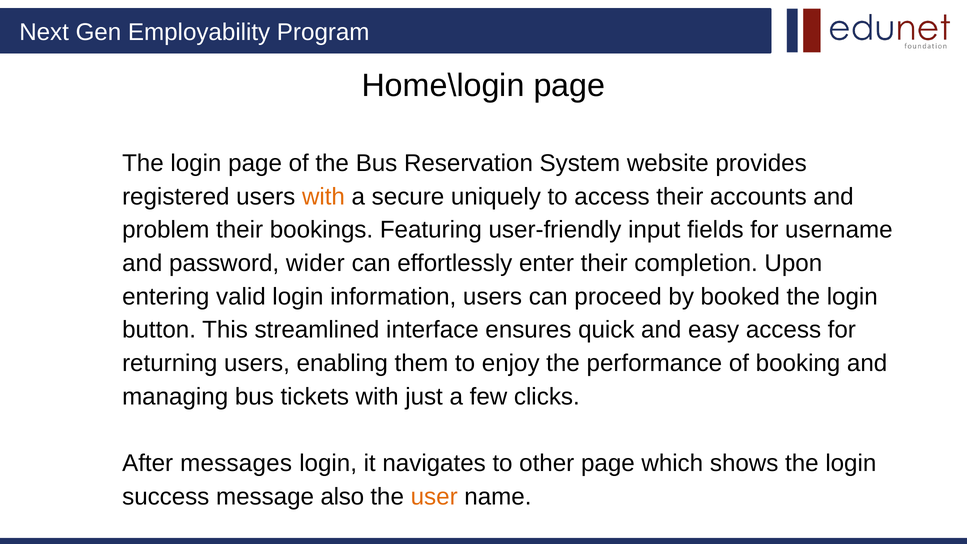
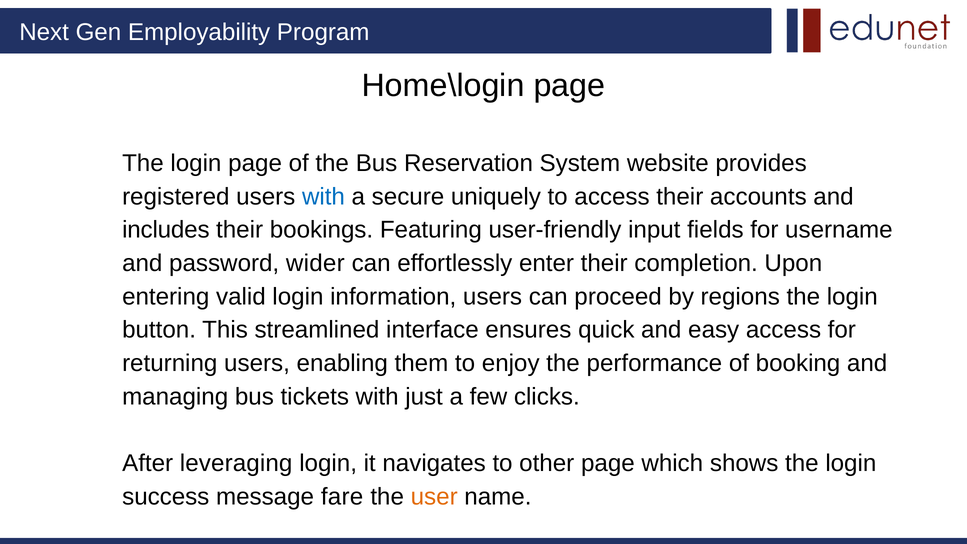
with colour: orange -> blue (323, 197)
problem: problem -> includes (166, 230)
booked: booked -> regions (740, 297)
messages: messages -> leveraging (236, 463)
also: also -> fare (342, 497)
